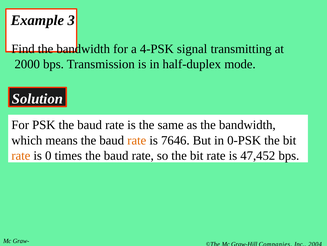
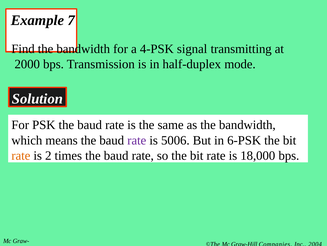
3: 3 -> 7 (71, 20)
rate colour: orange -> purple (137, 140)
7646: 7646 -> 5006 (175, 140)
0-PSK: 0-PSK -> 6-PSK (244, 140)
0: 0 -> 2 (48, 155)
47,452: 47,452 -> 18,000 (258, 155)
